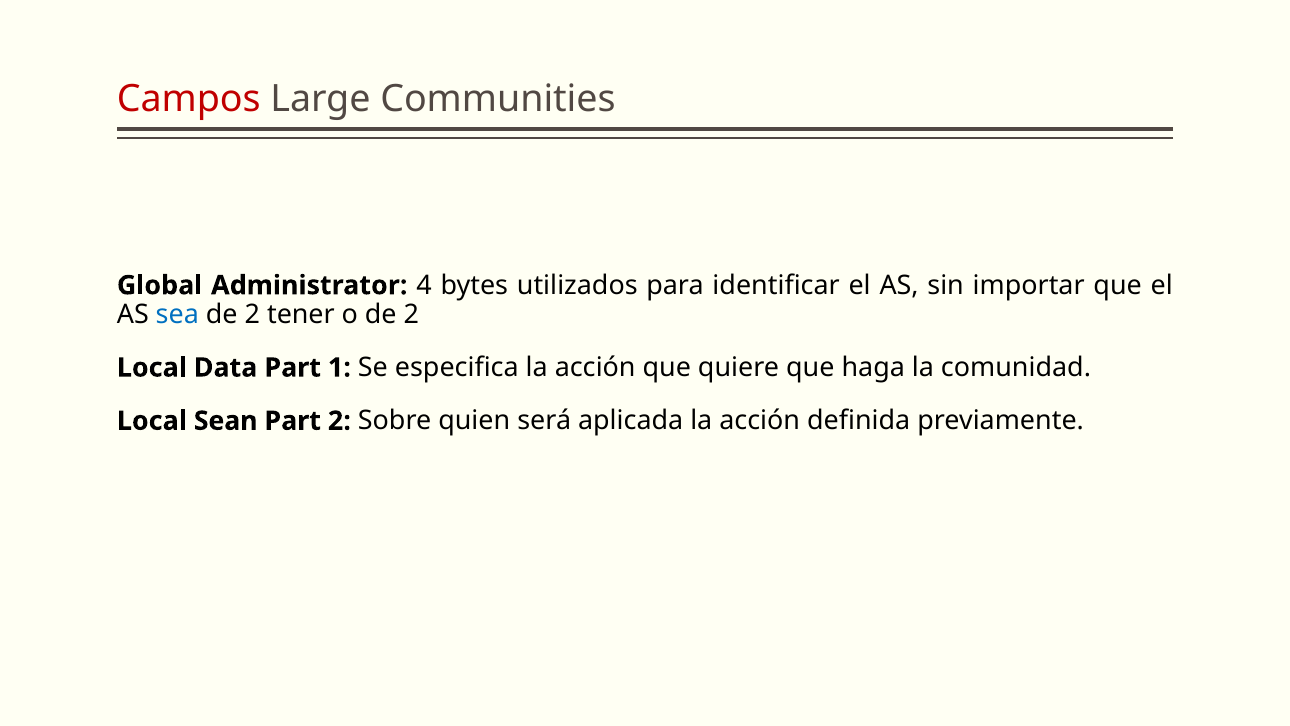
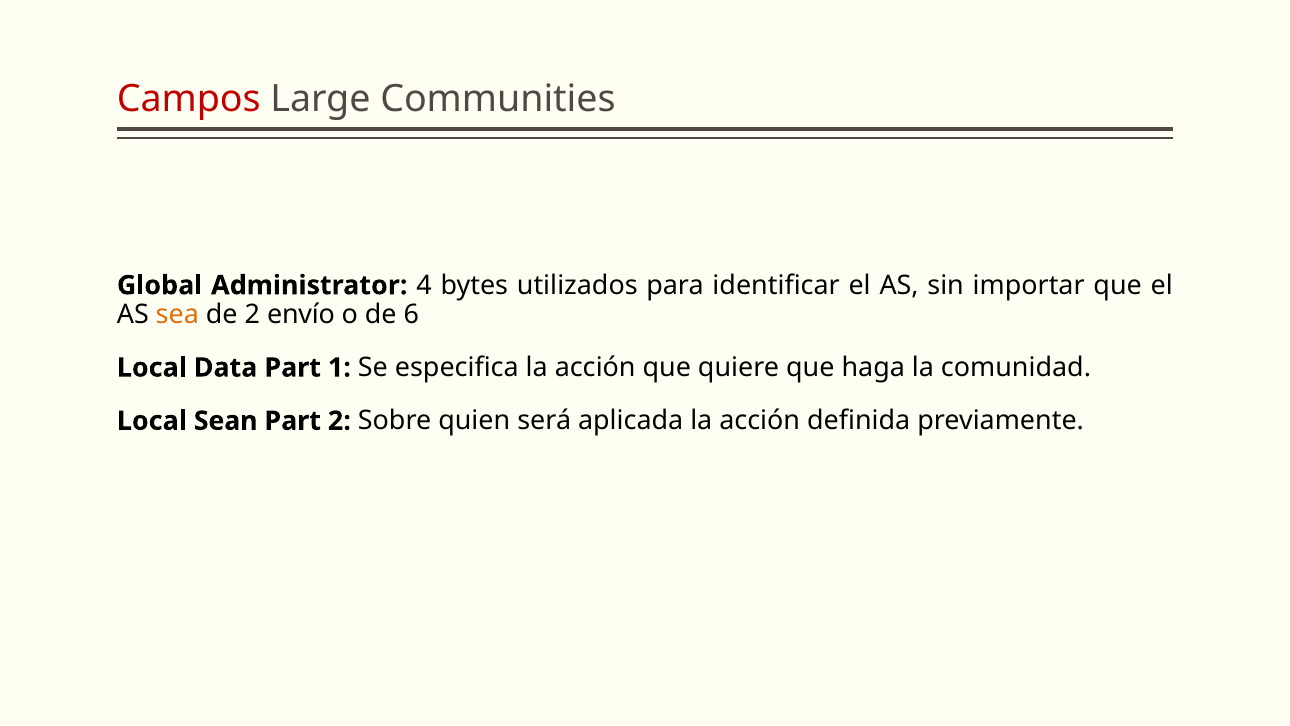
sea colour: blue -> orange (177, 314)
tener: tener -> envío (301, 314)
o de 2: 2 -> 6 (411, 314)
